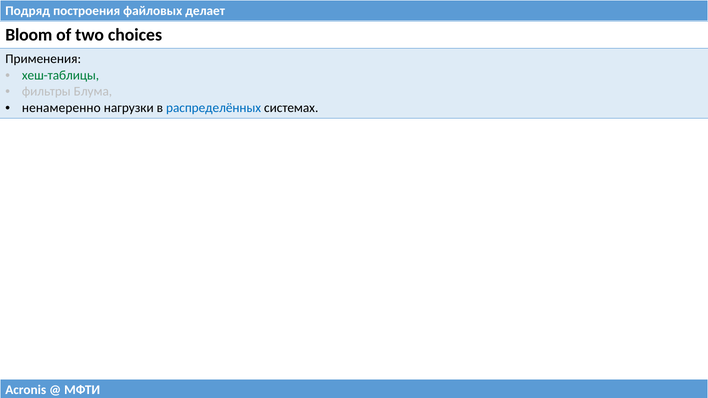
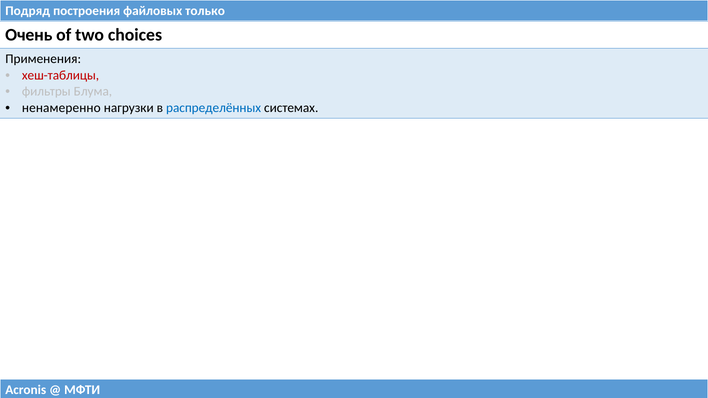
делает: делает -> только (205, 11)
Bloom: Bloom -> Очень (29, 35)
хеш-таблицы colour: green -> red (61, 75)
